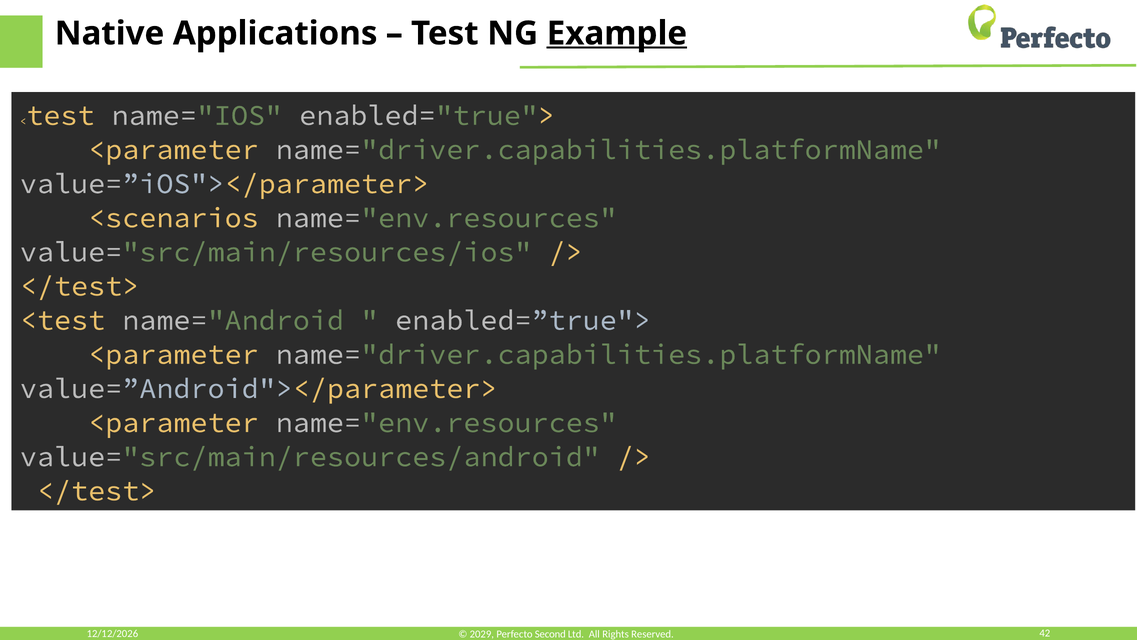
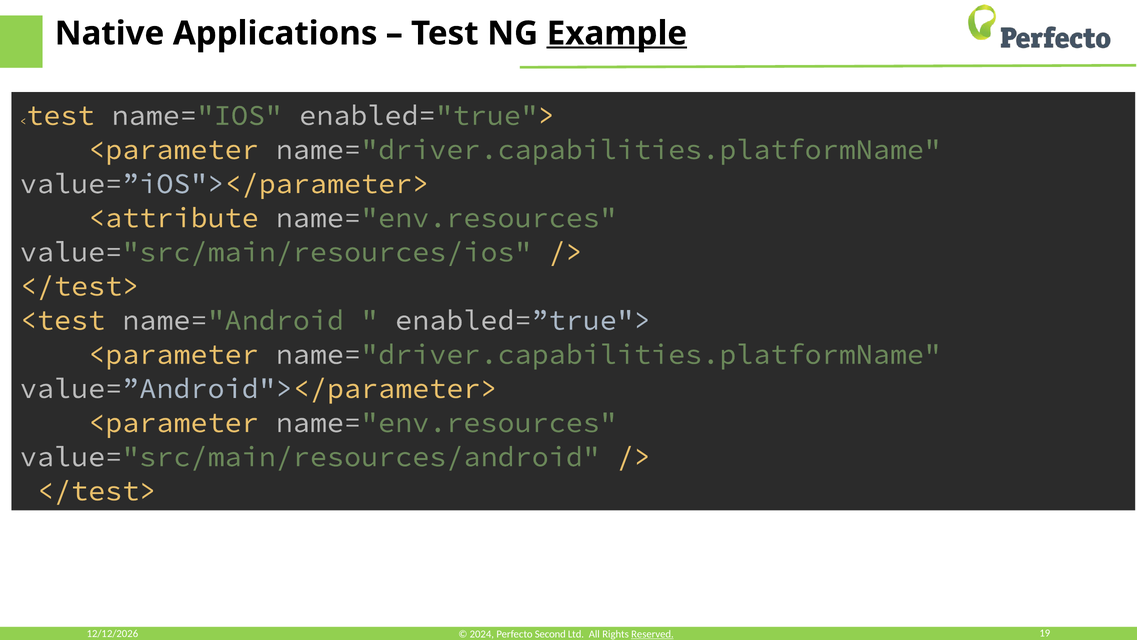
<scenarios: <scenarios -> <attribute (173, 218)
42: 42 -> 19 (1045, 633)
2029: 2029 -> 2024 (482, 634)
Reserved underline: none -> present (652, 634)
